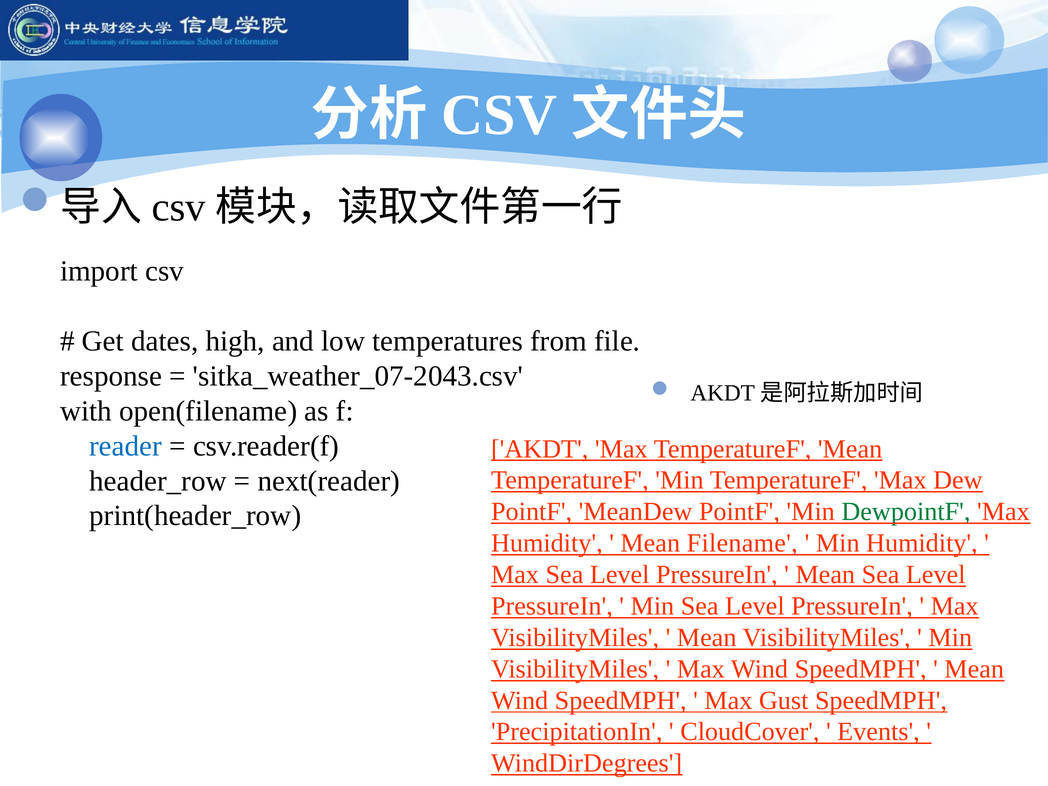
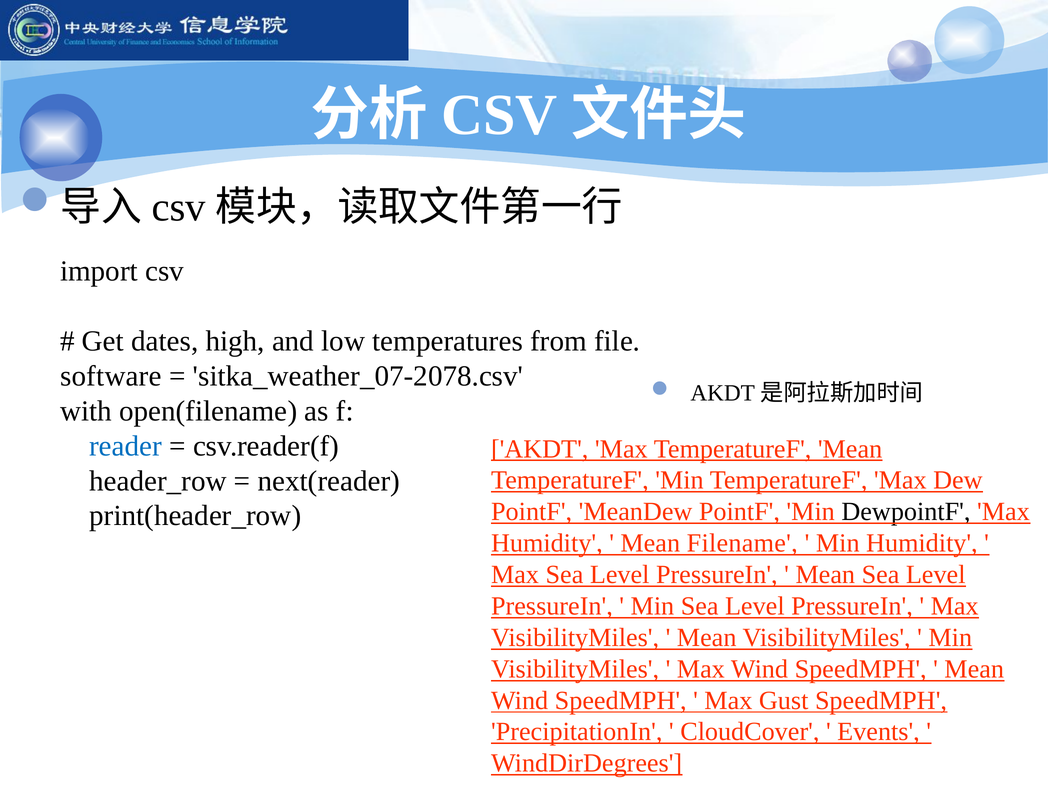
response: response -> software (111, 376)
sitka_weather_07-2043.csv: sitka_weather_07-2043.csv -> sitka_weather_07-2078.csv (358, 376)
DewpointF colour: green -> black (906, 512)
